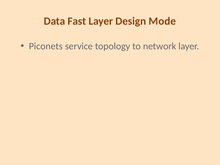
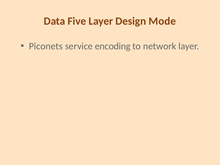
Fast: Fast -> Five (77, 21)
topology: topology -> encoding (113, 46)
